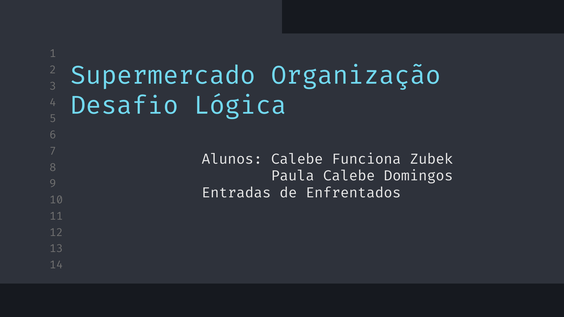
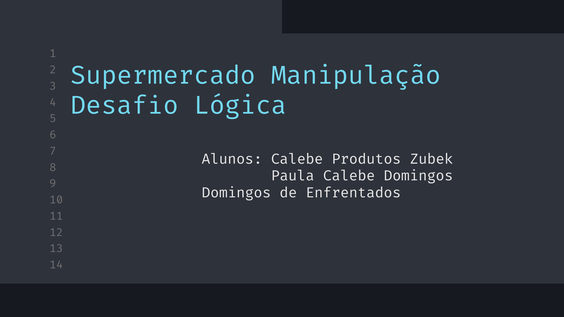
Organização: Organização -> Manipulação (356, 76)
Funciona: Funciona -> Produtos (366, 159)
Entradas: Entradas -> Domingos (236, 193)
